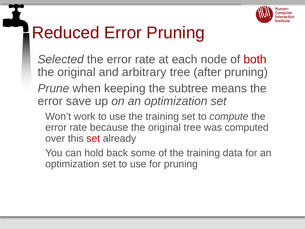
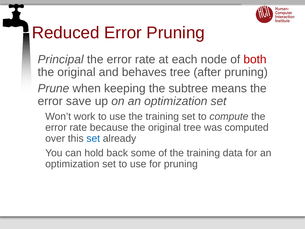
Selected: Selected -> Principal (61, 59)
arbitrary: arbitrary -> behaves (144, 72)
set colour: red -> blue (93, 138)
